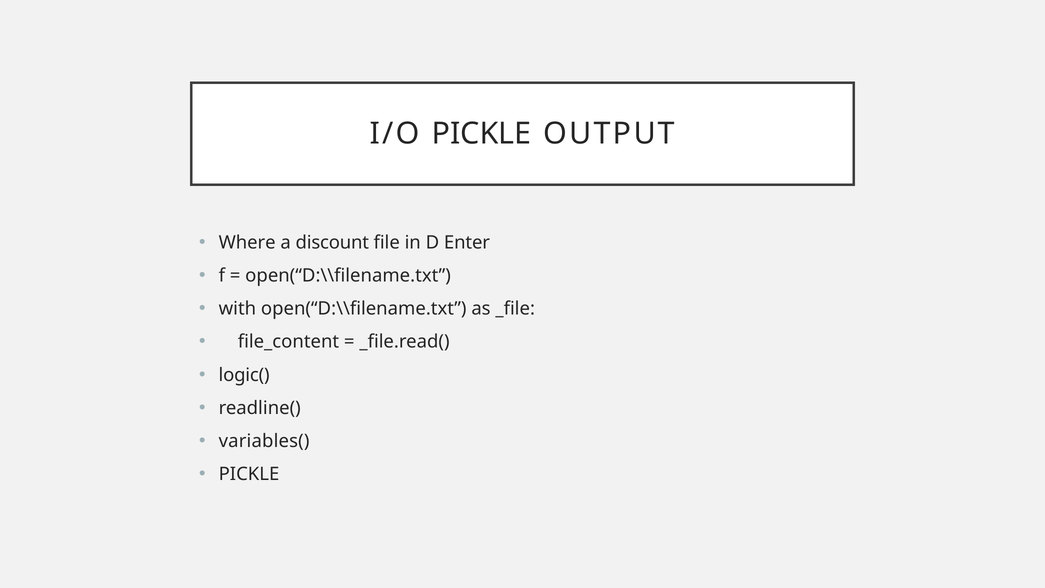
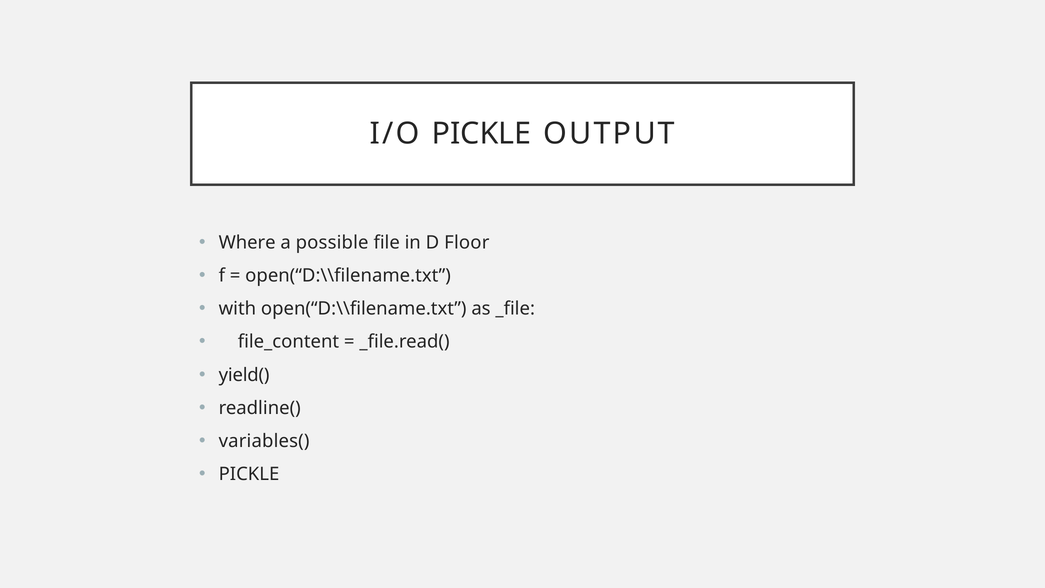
discount: discount -> possible (332, 242)
Enter: Enter -> Floor (467, 242)
logic(: logic( -> yield( (244, 375)
